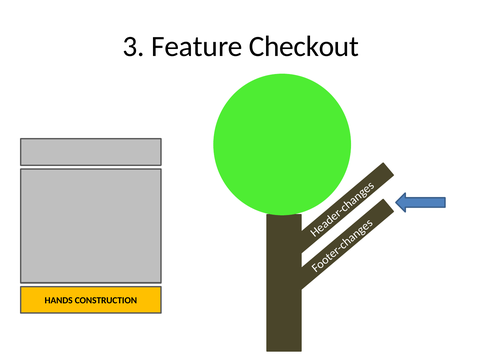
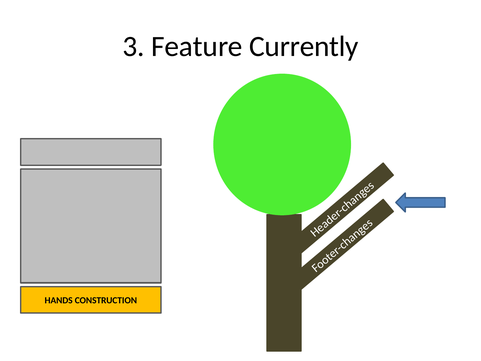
Checkout: Checkout -> Currently (304, 47)
